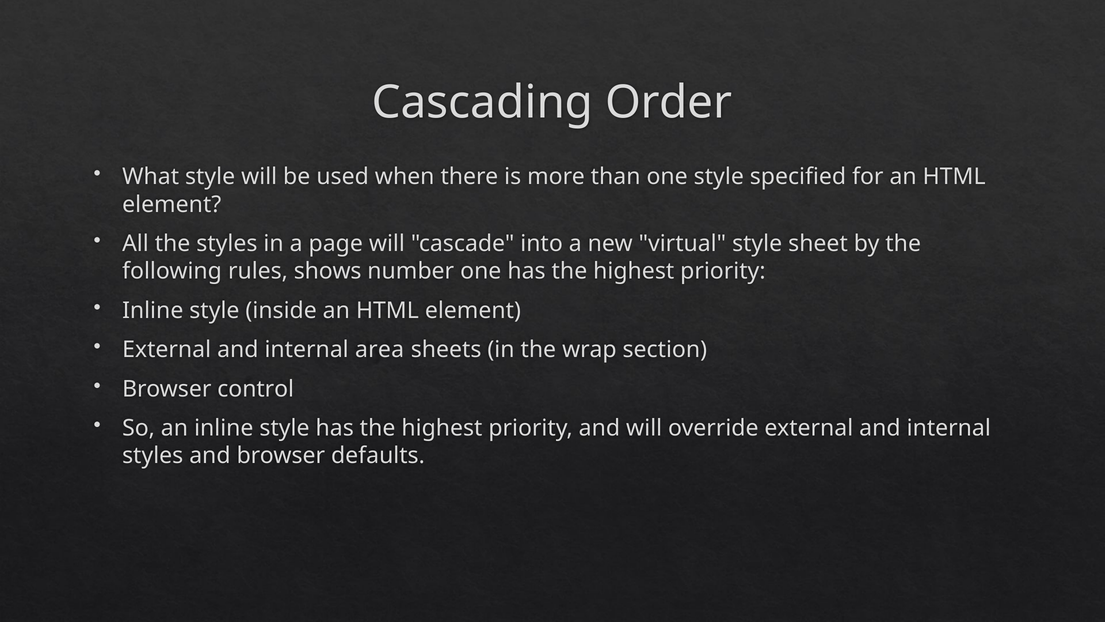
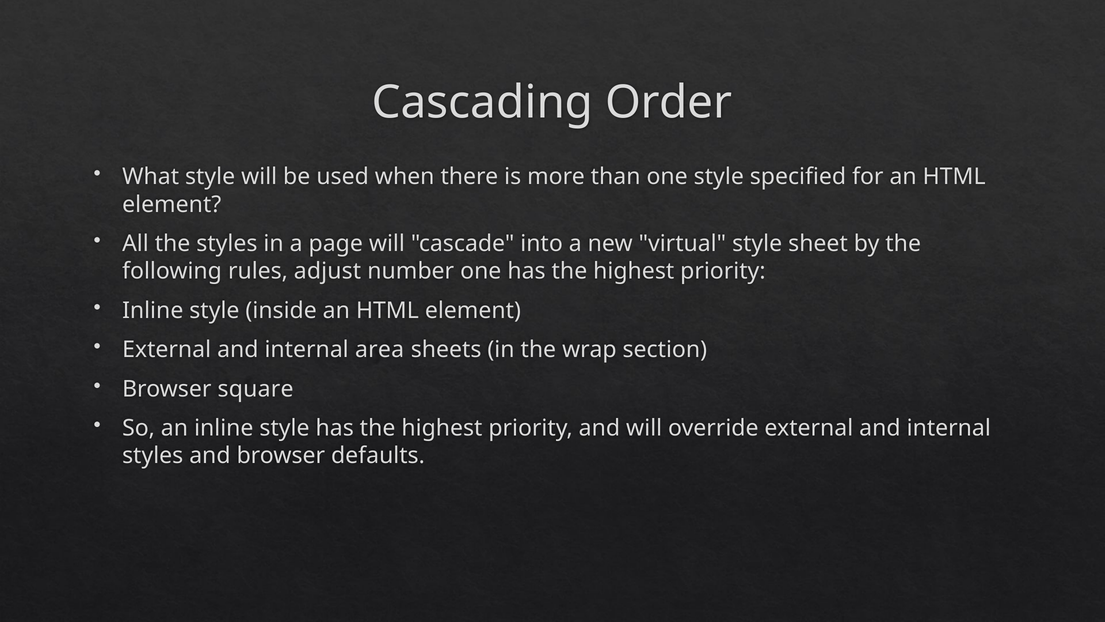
shows: shows -> adjust (327, 271)
control: control -> square (256, 389)
